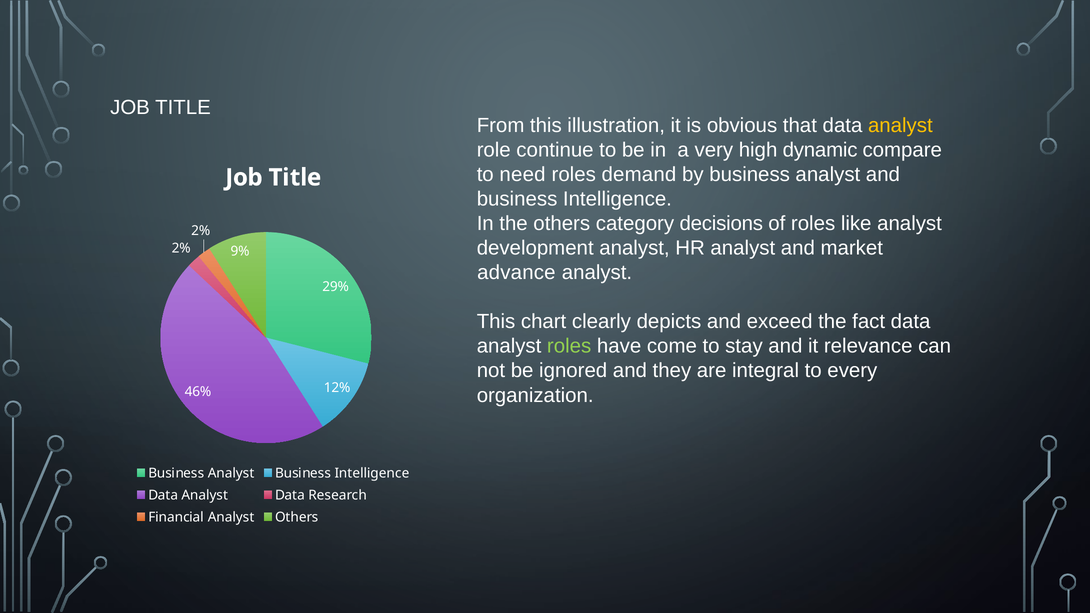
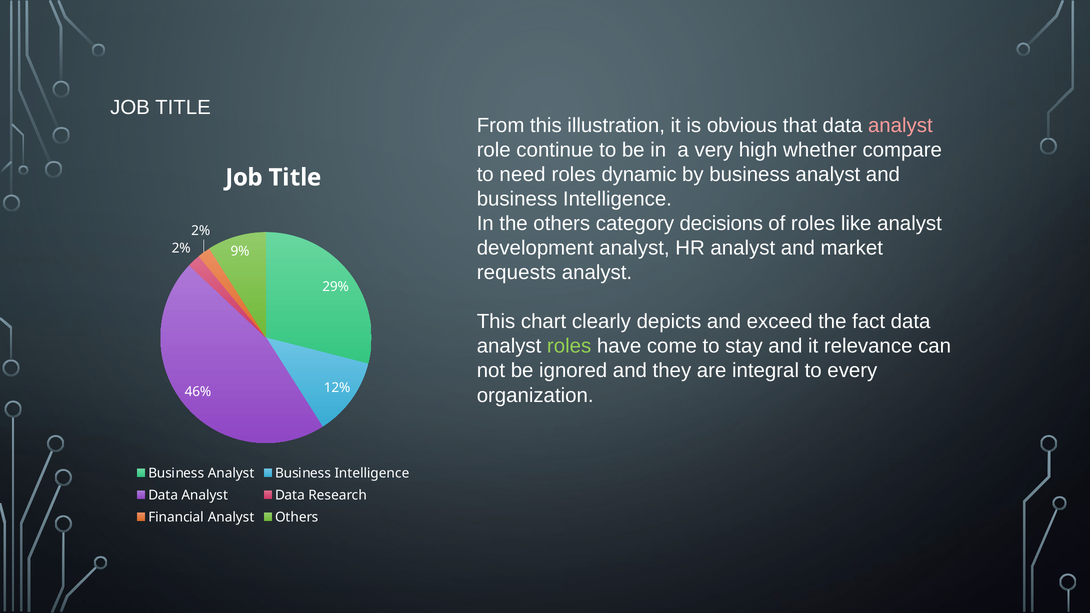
analyst colour: yellow -> pink (900, 126)
dynamic: dynamic -> whether (820, 150)
demand: demand -> dynamic (639, 175)
advance: advance -> requests (516, 273)
